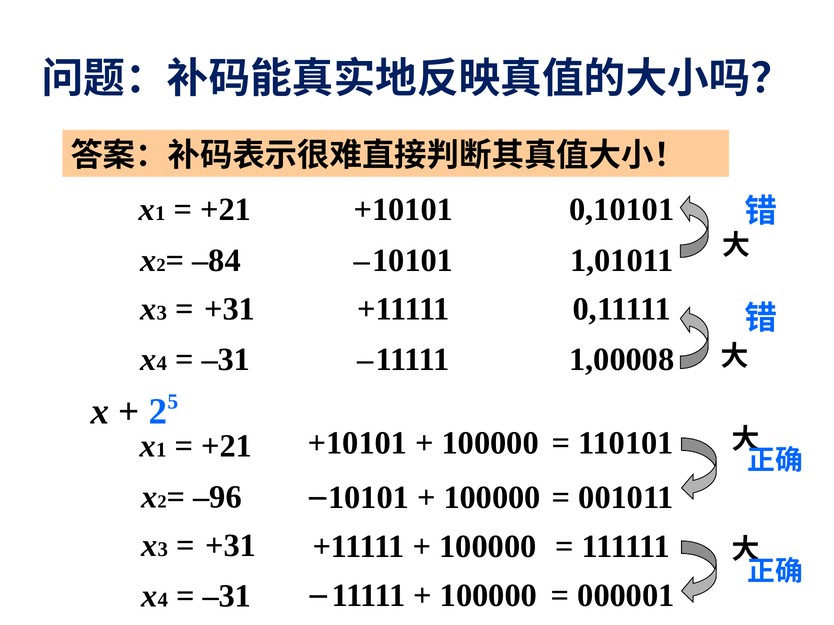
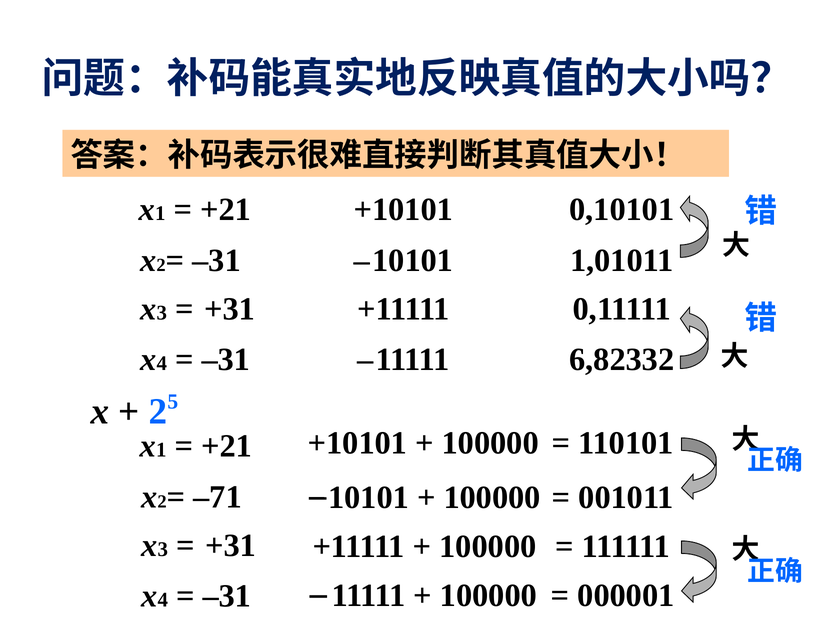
–84: –84 -> –31 (217, 261)
1,00008: 1,00008 -> 6,82332 (622, 360)
–96: –96 -> –71 (217, 497)
